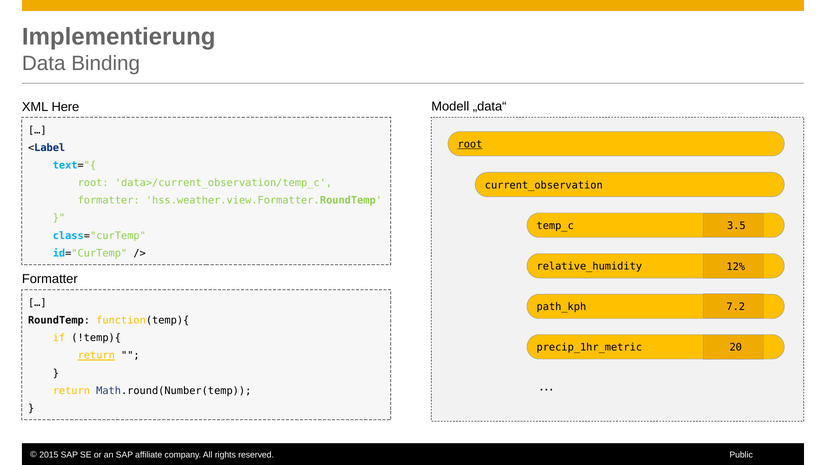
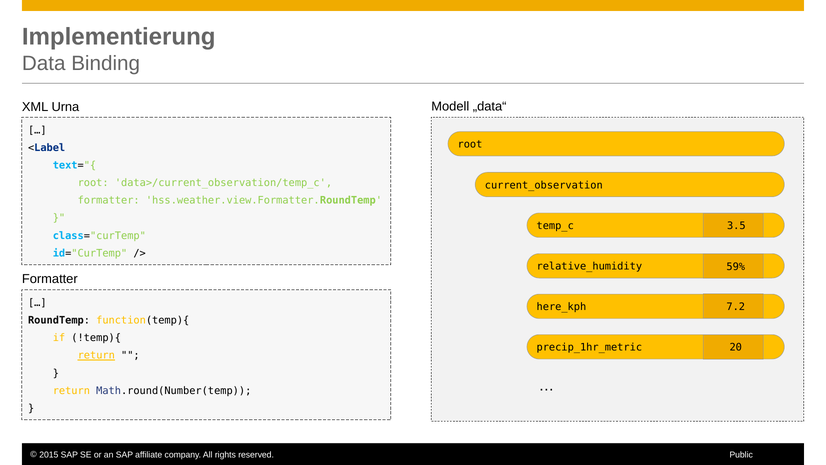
Here: Here -> Urna (65, 107)
root underline: present -> none (470, 144)
12%: 12% -> 59% (736, 266)
path_kph: path_kph -> here_kph (561, 307)
